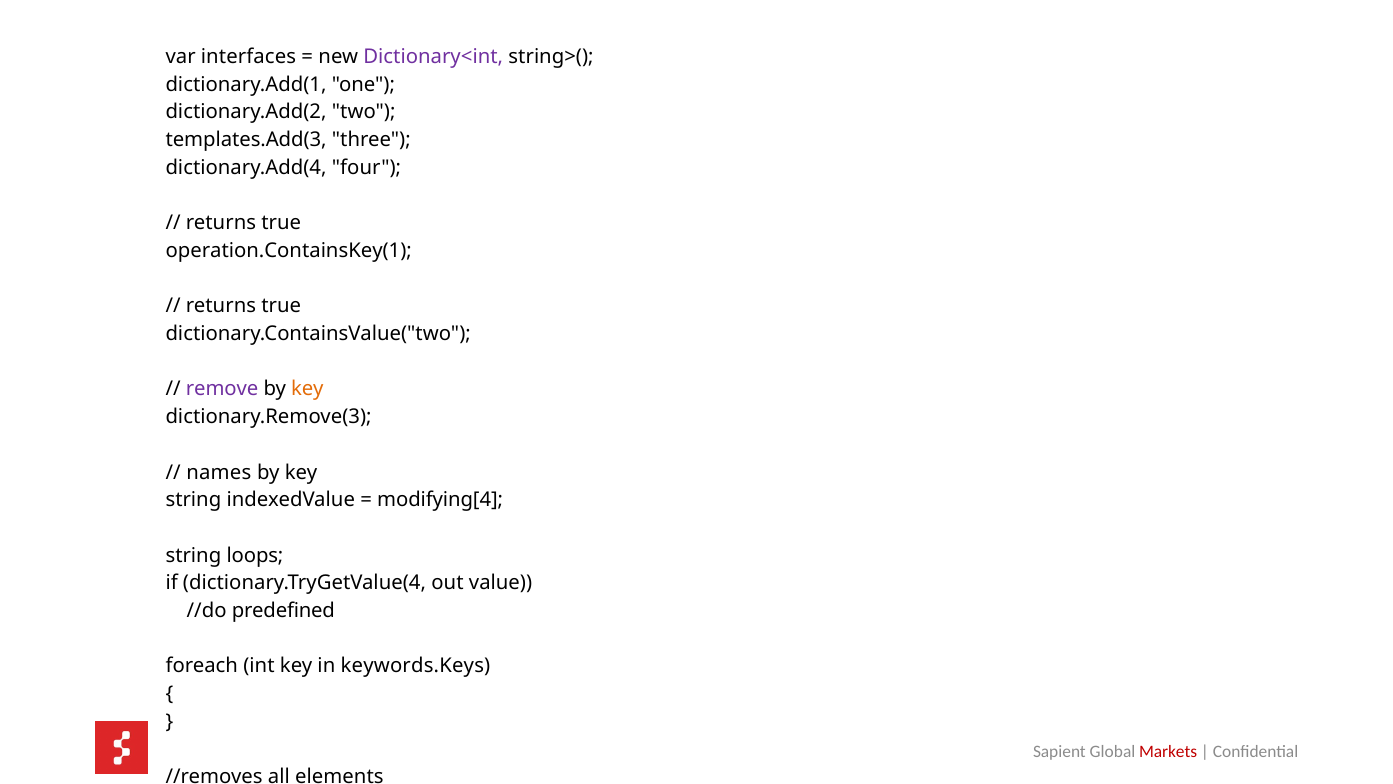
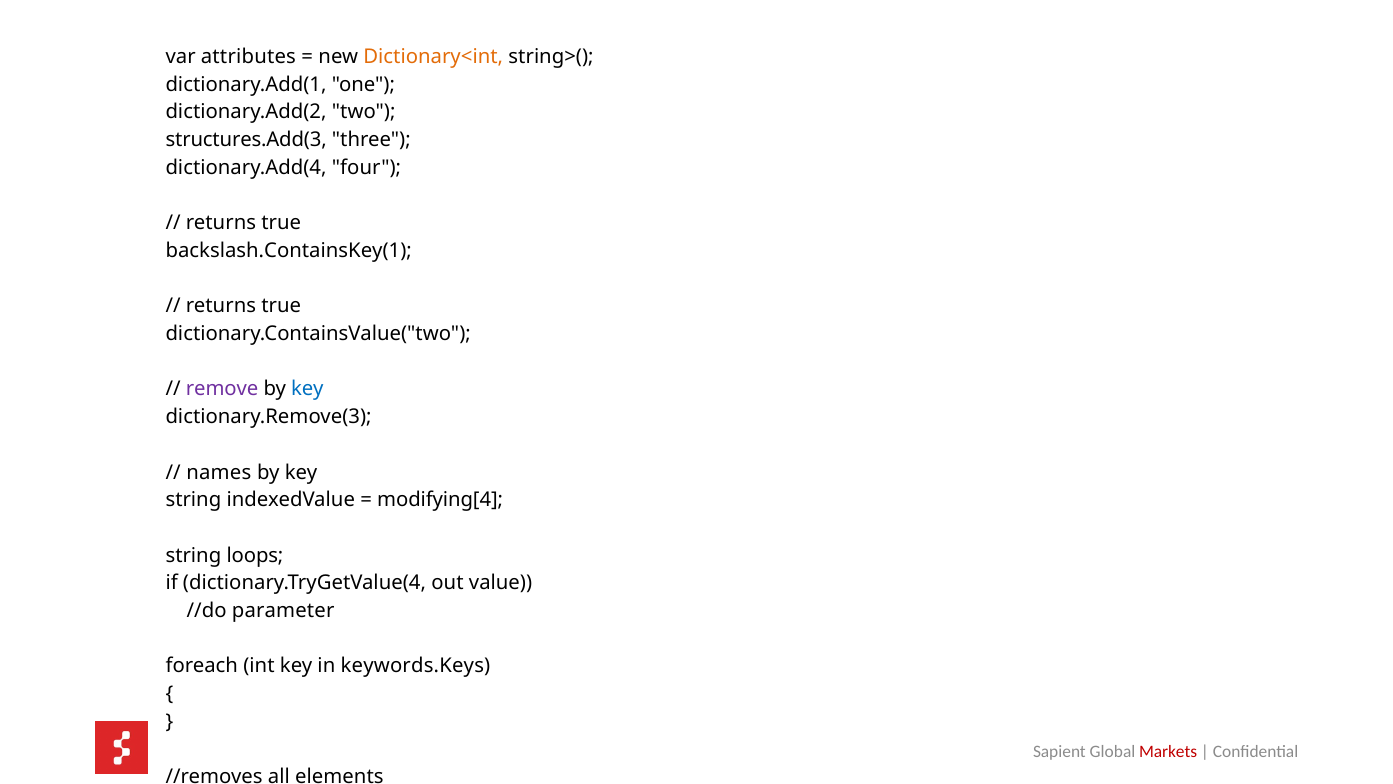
interfaces: interfaces -> attributes (248, 57)
Dictionary<int colour: purple -> orange (433, 57)
templates.Add(3: templates.Add(3 -> structures.Add(3 (246, 140)
operation.ContainsKey(1: operation.ContainsKey(1 -> backslash.ContainsKey(1 (289, 251)
key colour: orange -> blue (307, 389)
predefined: predefined -> parameter (283, 610)
